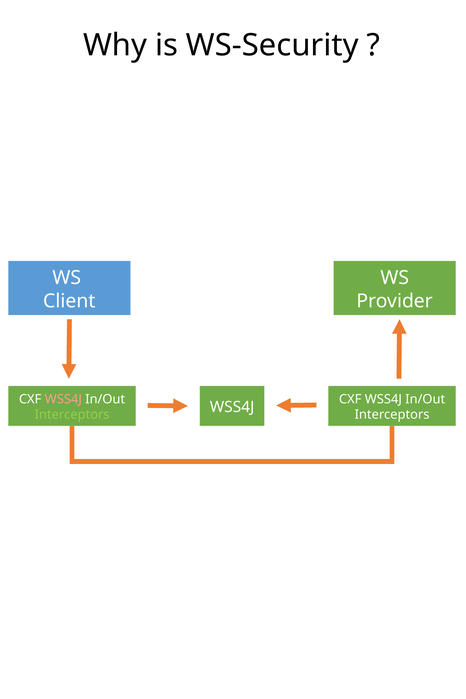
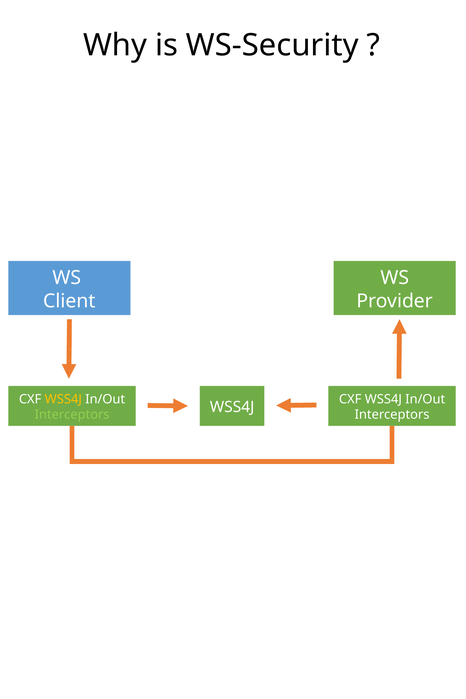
WSS4J colour: pink -> yellow (63, 399)
